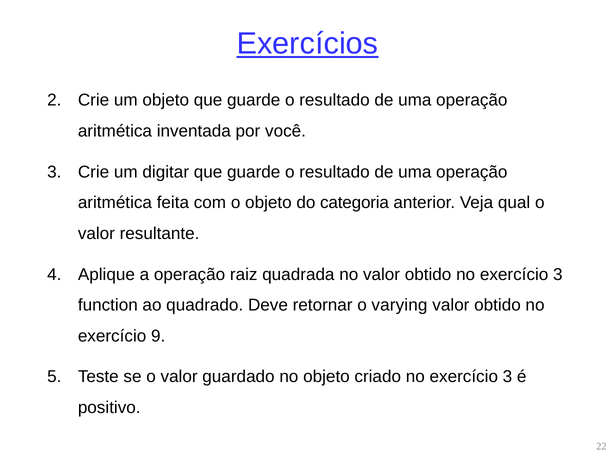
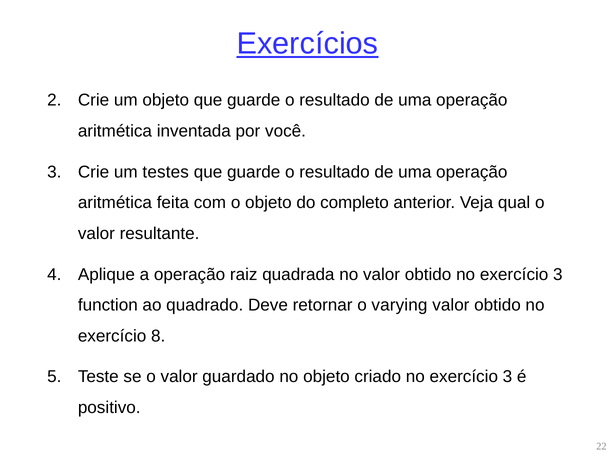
digitar: digitar -> testes (166, 172)
categoria: categoria -> completo (354, 203)
9: 9 -> 8 (158, 336)
